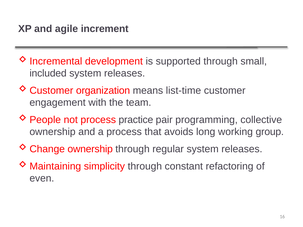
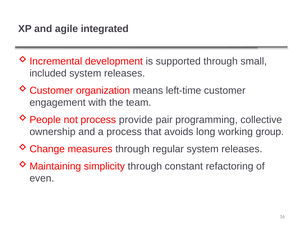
increment: increment -> integrated (105, 29)
list-time: list-time -> left-time (184, 91)
practice: practice -> provide (136, 120)
ownership: ownership -> measures (90, 149)
